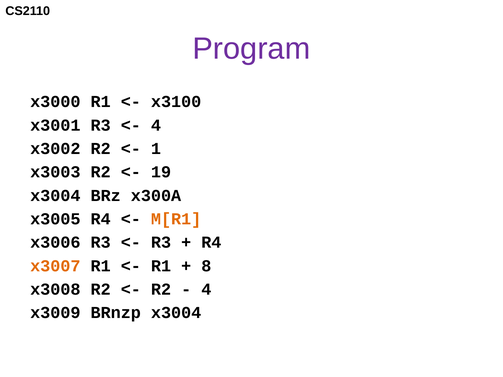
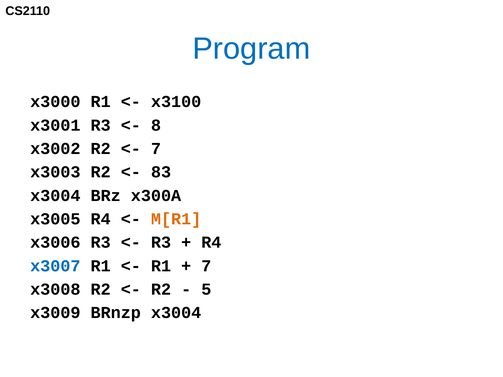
Program colour: purple -> blue (251, 49)
4: 4 -> 8 (156, 125)
1: 1 -> 7 (156, 149)
19: 19 -> 83 (161, 172)
x3007 colour: orange -> blue (55, 266)
8: 8 -> 7 (206, 266)
4: 4 -> 5 (206, 290)
